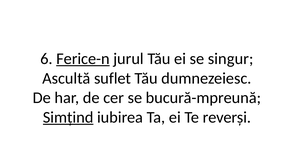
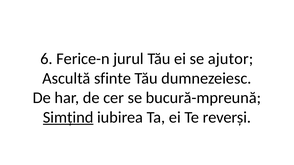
Ferice-n underline: present -> none (83, 59)
singur: singur -> ajutor (231, 59)
suflet: suflet -> sfinte (113, 78)
